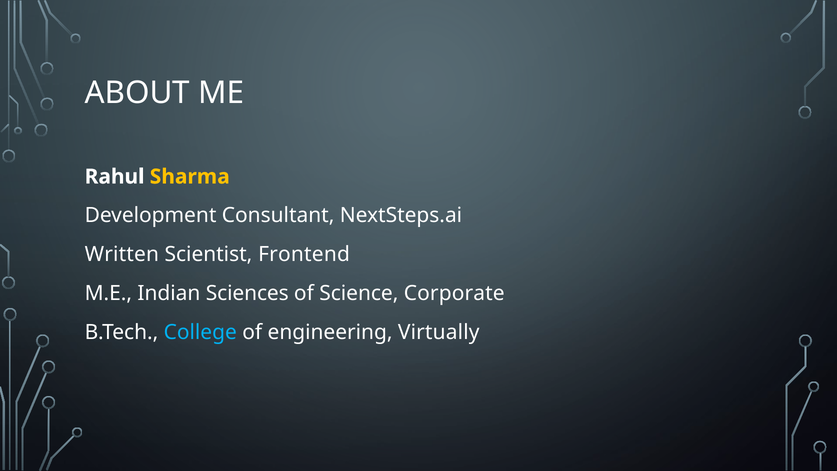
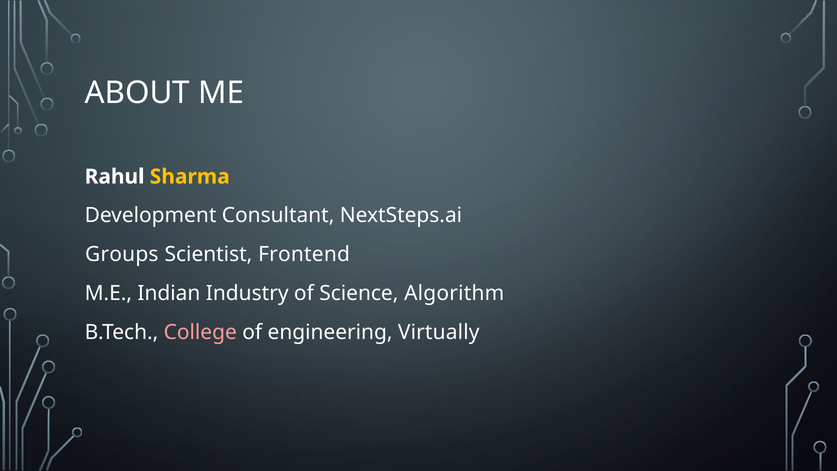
Written: Written -> Groups (122, 254)
Sciences: Sciences -> Industry (247, 293)
Corporate: Corporate -> Algorithm (454, 293)
College colour: light blue -> pink (200, 332)
